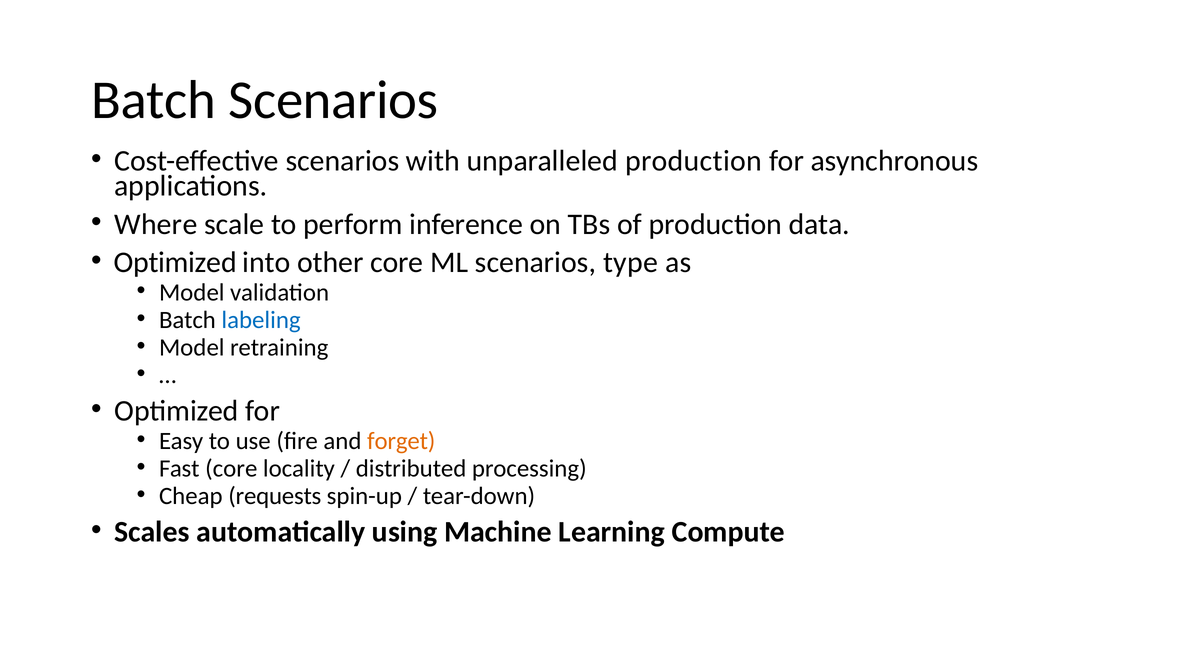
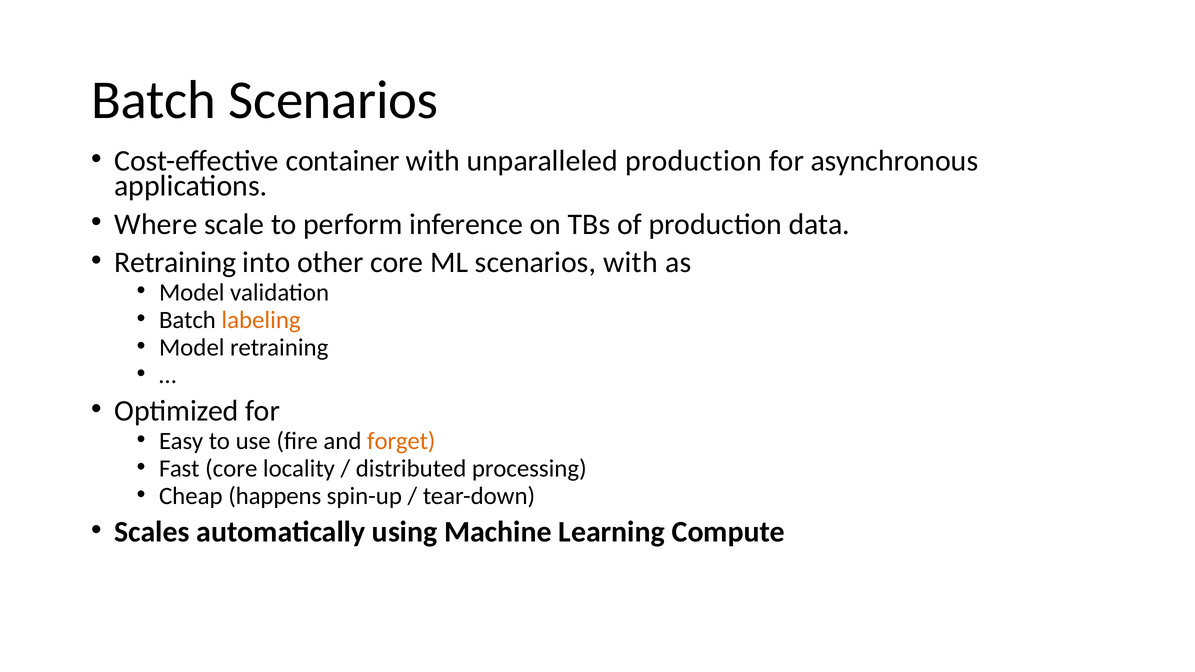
Cost-effective scenarios: scenarios -> container (343, 161)
Optimized: Optimized -> Retraining (175, 263)
scenarios type: type -> with (630, 263)
labeling colour: blue -> orange (261, 320)
requests: requests -> happens (275, 496)
